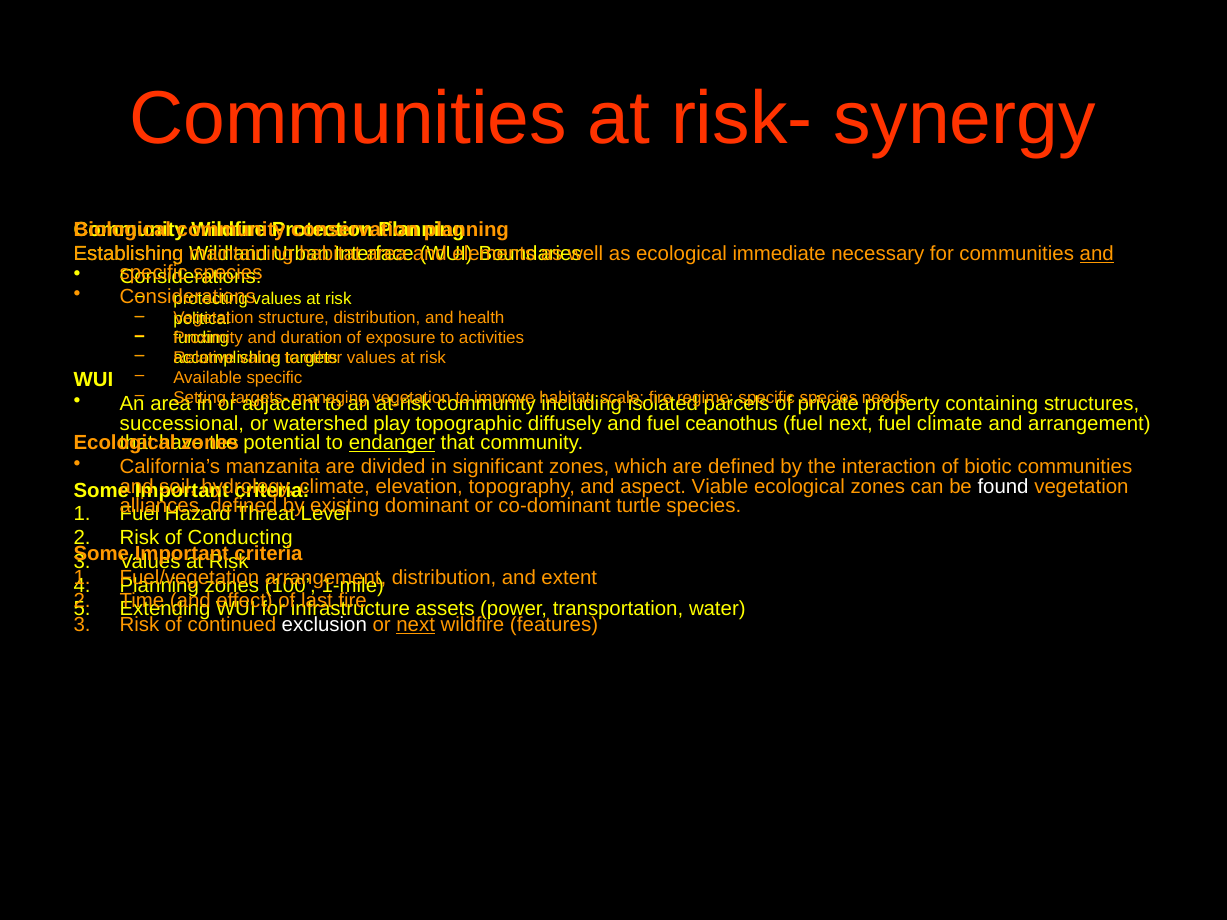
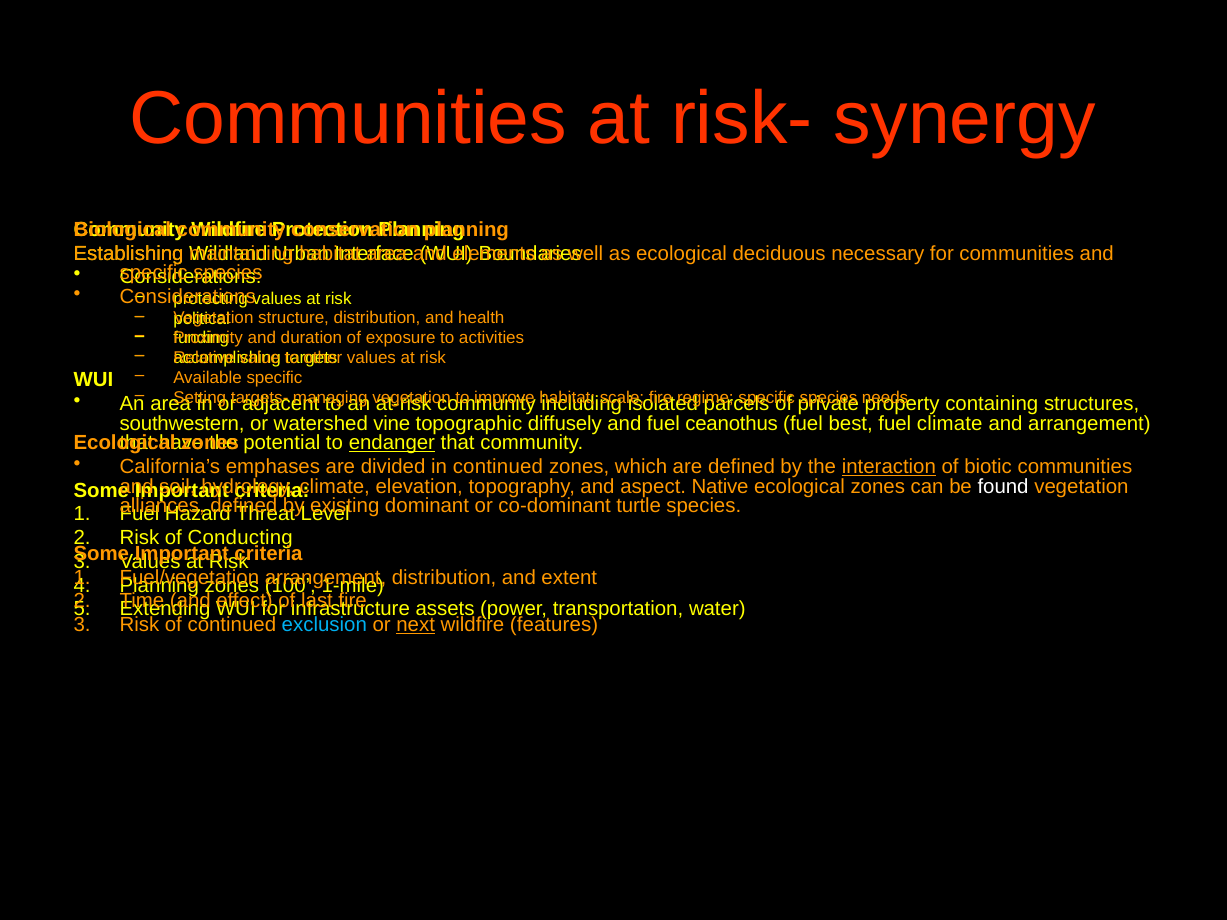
immediate: immediate -> deciduous (779, 254)
and underline: present -> none (1097, 254)
successional: successional -> southwestern (182, 424)
play: play -> vine (392, 424)
fuel next: next -> best (851, 424)
manzanita: manzanita -> emphases (273, 467)
in significant: significant -> continued (498, 467)
interaction underline: none -> present (889, 467)
Viable: Viable -> Native (720, 487)
exclusion colour: white -> light blue (324, 625)
